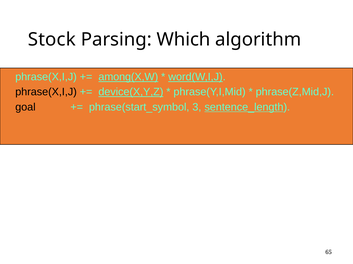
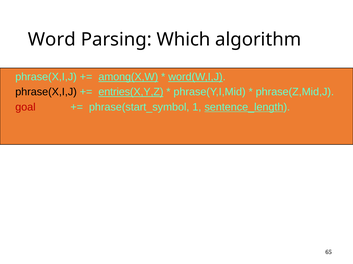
Stock: Stock -> Word (52, 40)
device(X,Y,Z: device(X,Y,Z -> entries(X,Y,Z (131, 92)
goal colour: black -> red (25, 107)
3: 3 -> 1 (197, 107)
